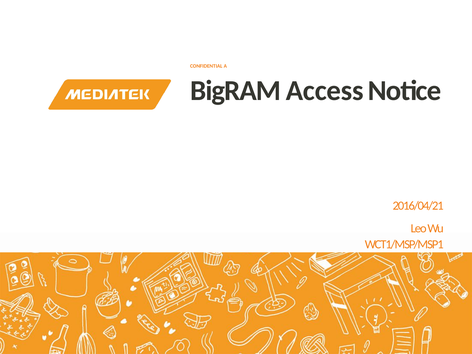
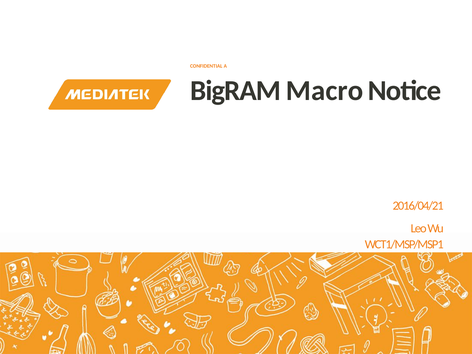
Access: Access -> Macro (325, 91)
